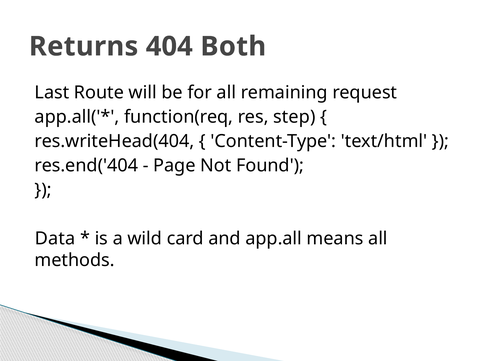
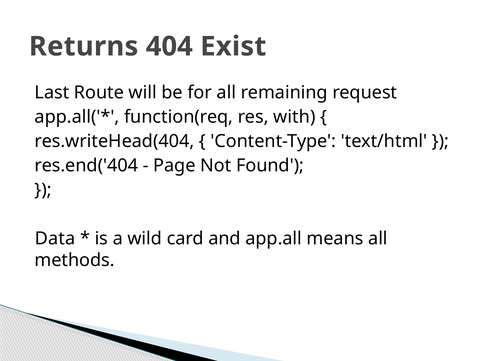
Both: Both -> Exist (233, 46)
step: step -> with (294, 117)
